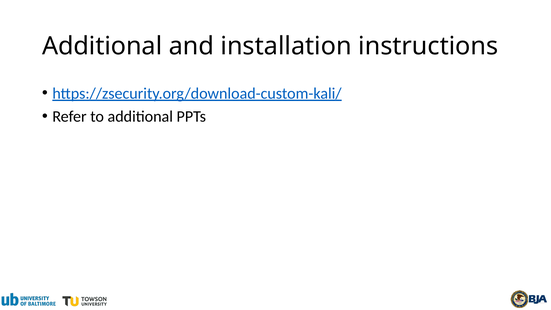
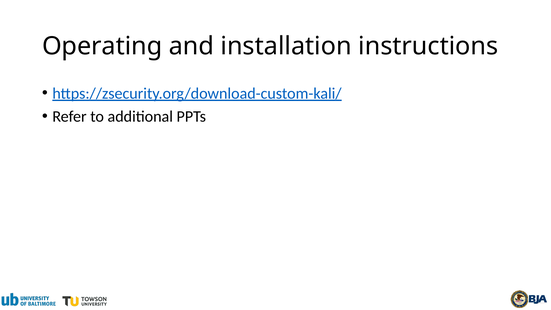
Additional: Additional -> Operating (102, 46)
